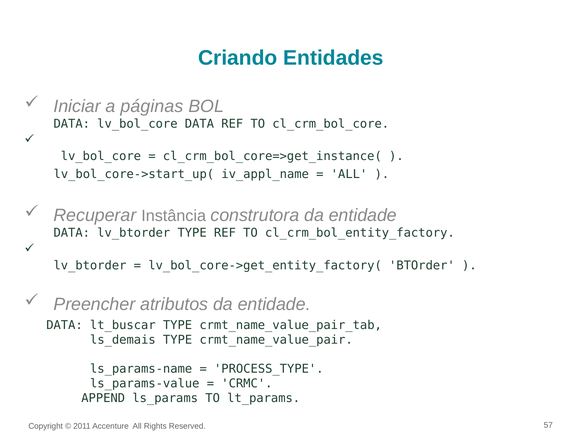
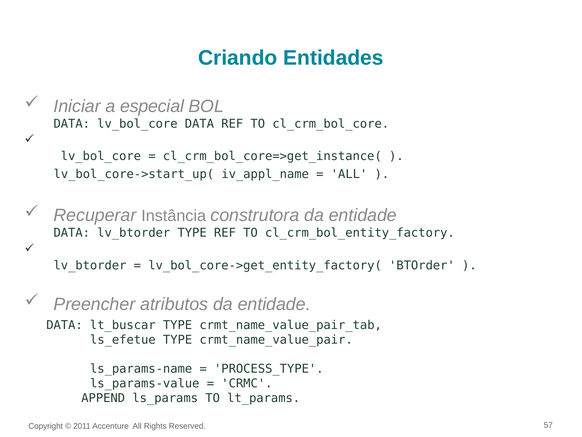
páginas: páginas -> especial (152, 106)
ls_demais: ls_demais -> ls_efetue (123, 339)
